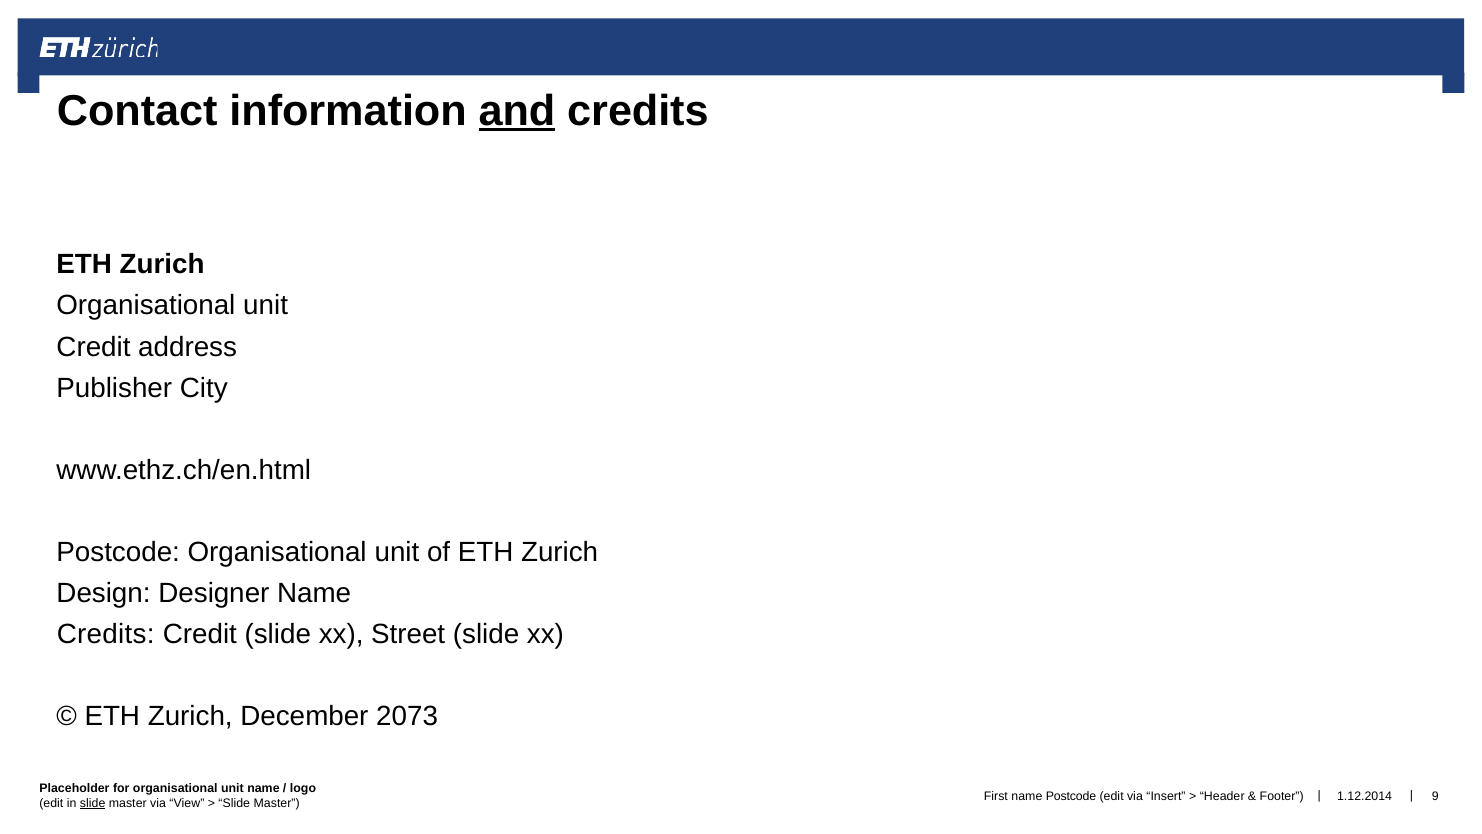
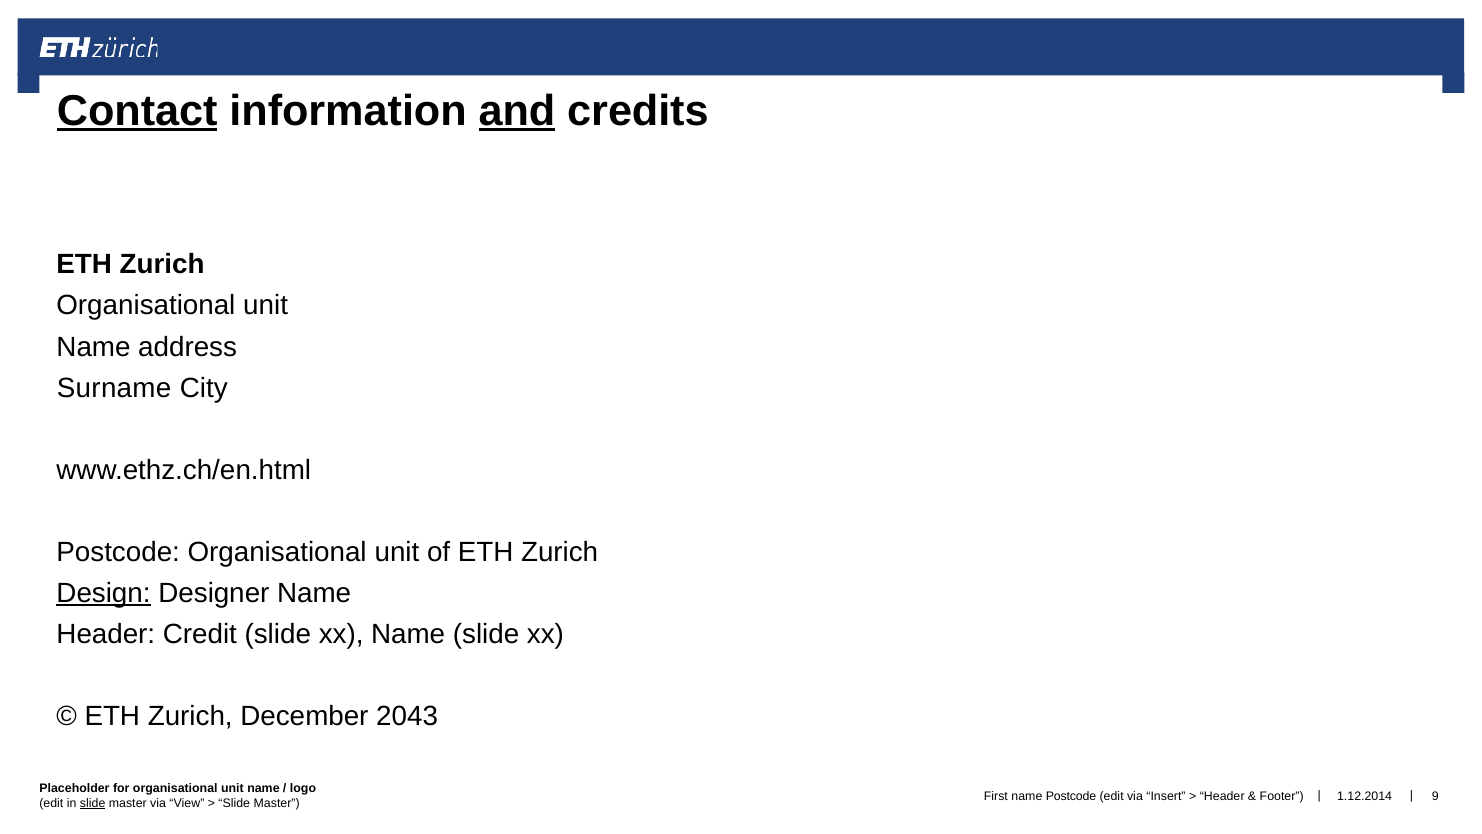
Contact underline: none -> present (137, 111)
Credit: Credit -> Name (93, 347)
Publisher: Publisher -> Surname (114, 388)
Design underline: none -> present (104, 593)
Credits: Credits -> Header (106, 634)
xx Street: Street -> Name (408, 634)
2073: 2073 -> 2043 (407, 716)
